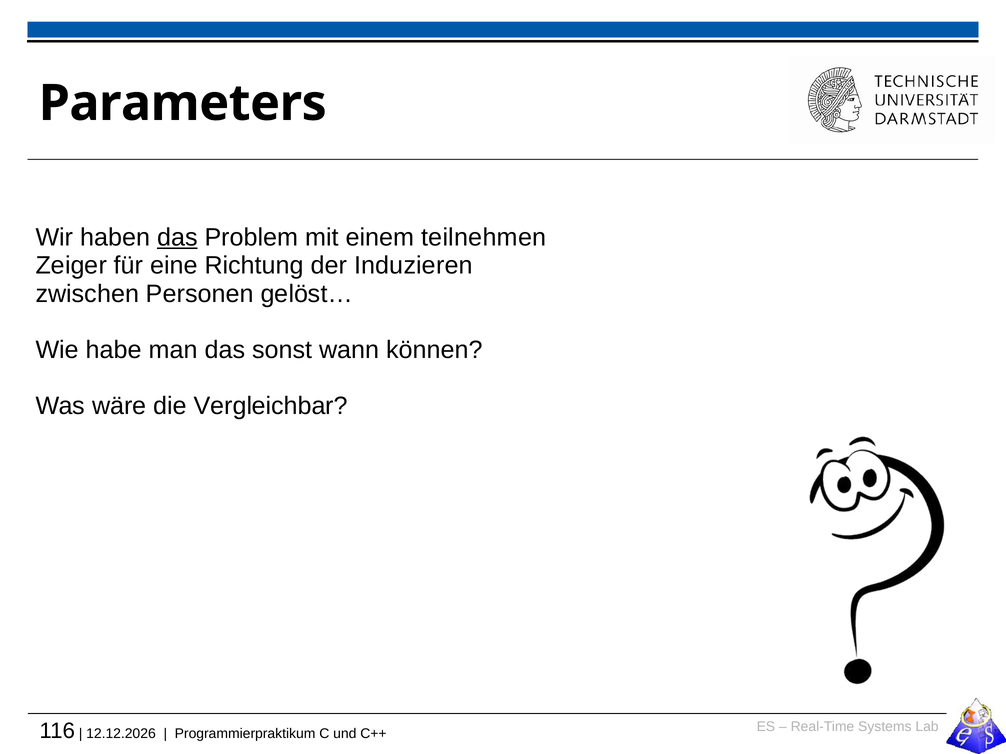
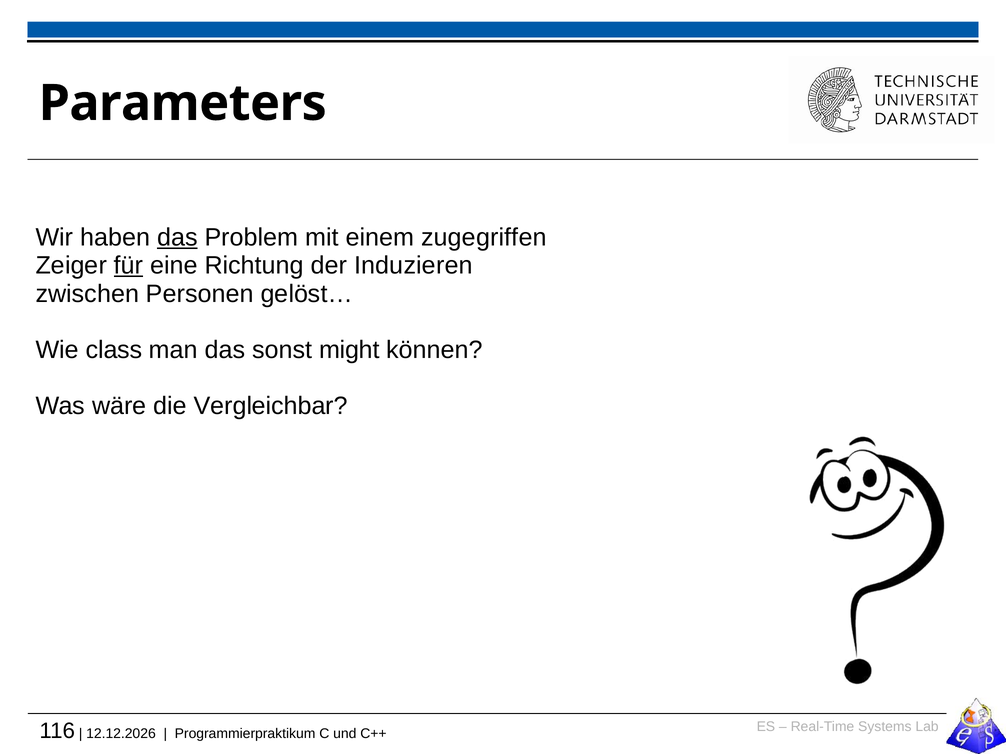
teilnehmen: teilnehmen -> zugegriffen (484, 238)
für underline: none -> present (128, 266)
habe: habe -> class (114, 350)
wann: wann -> might (349, 350)
